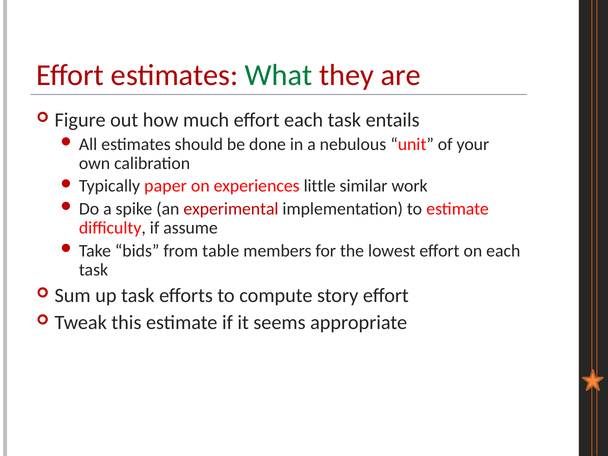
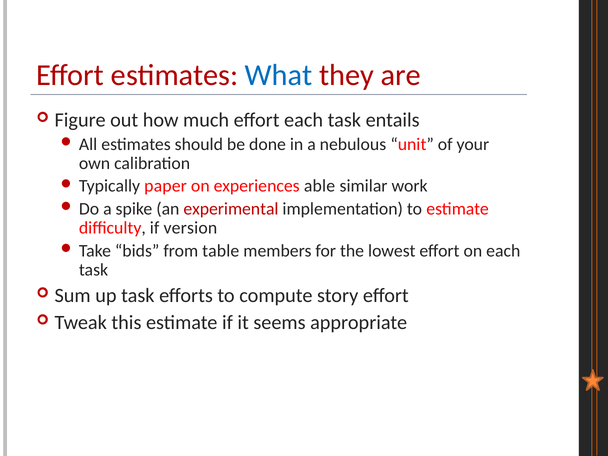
What colour: green -> blue (279, 75)
little: little -> able (320, 186)
assume: assume -> version (190, 228)
